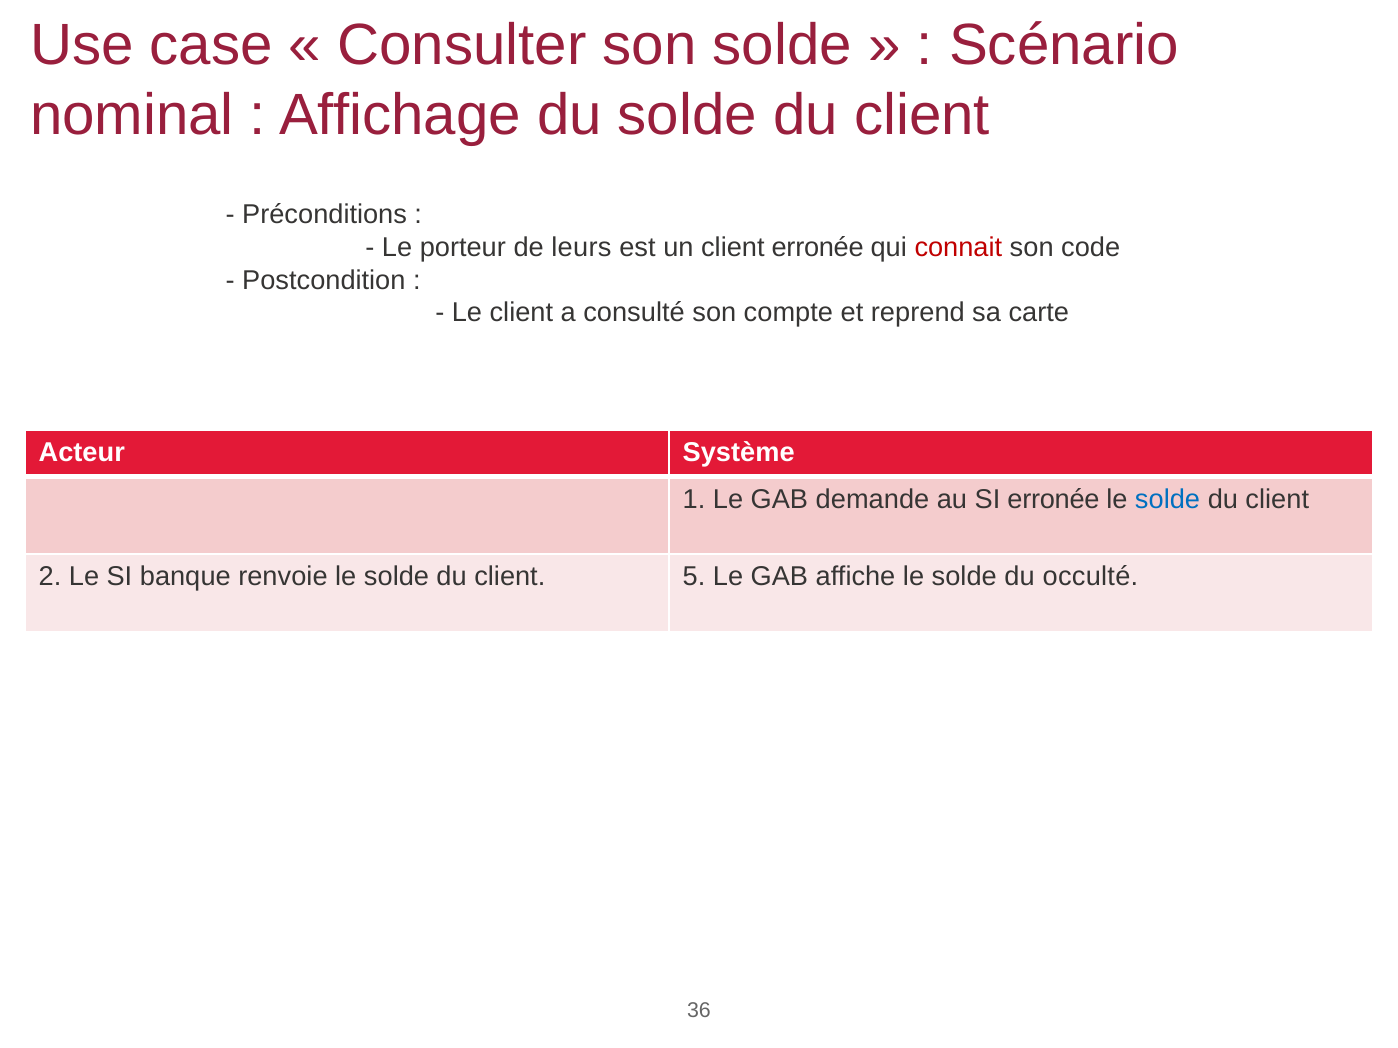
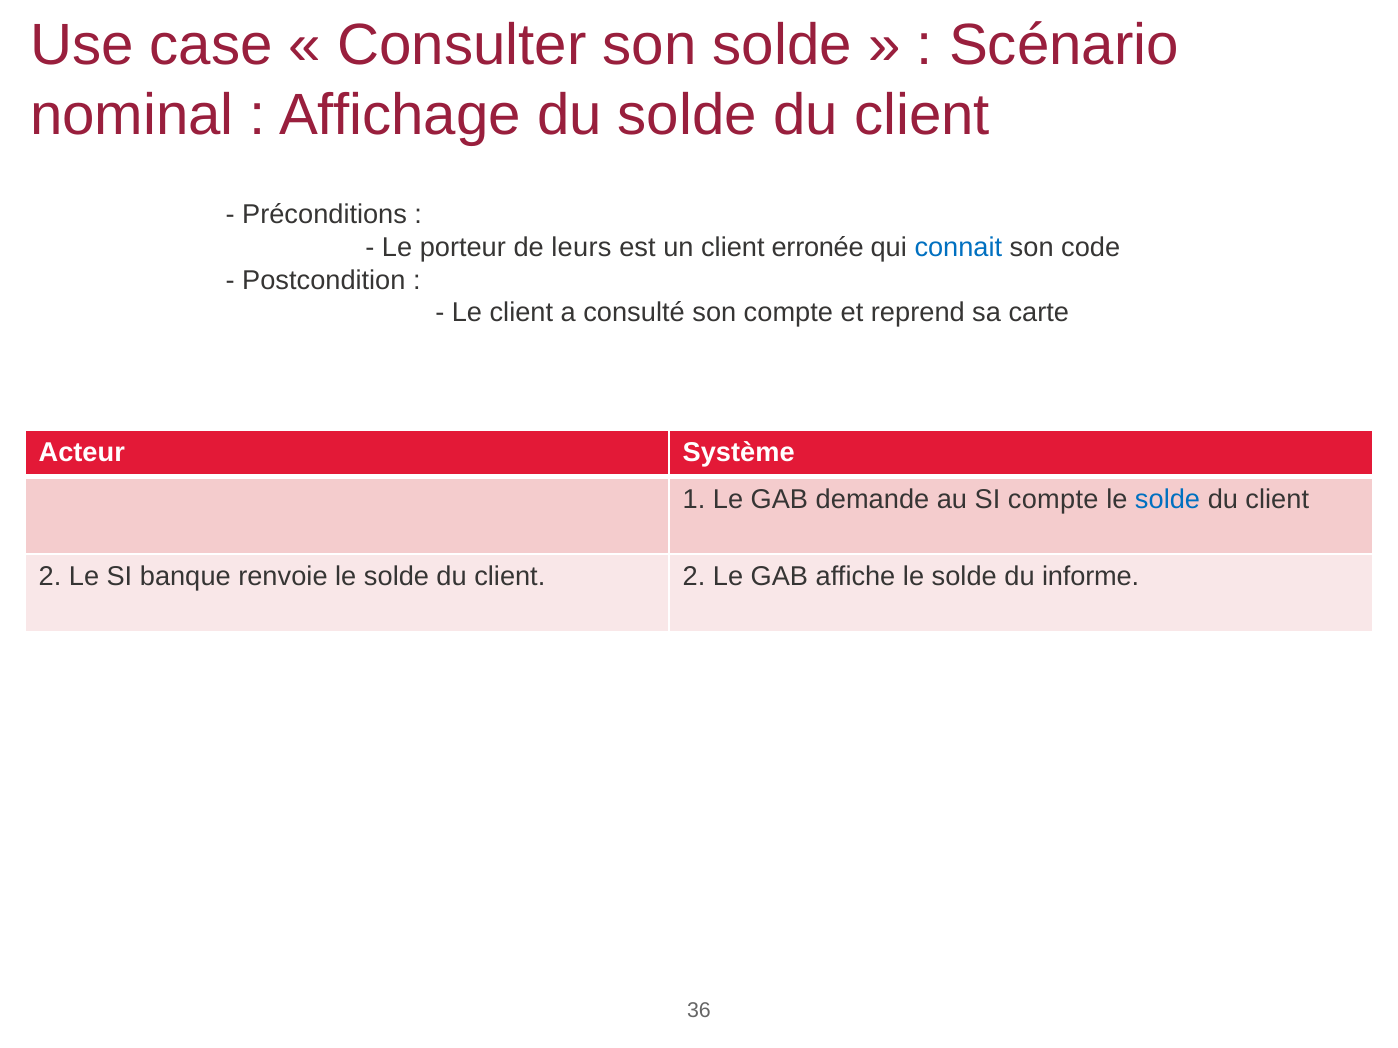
connait colour: red -> blue (958, 248)
SI erronée: erronée -> compte (1053, 500)
5: 5 -> 2 (694, 577)
occulté: occulté -> informe (1091, 577)
